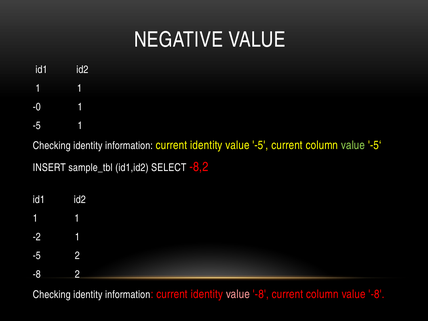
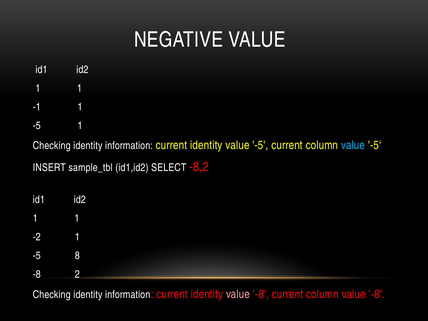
-0: -0 -> -1 (37, 107)
value colour: light green -> light blue (353, 145)
-5 2: 2 -> 8 (77, 256)
